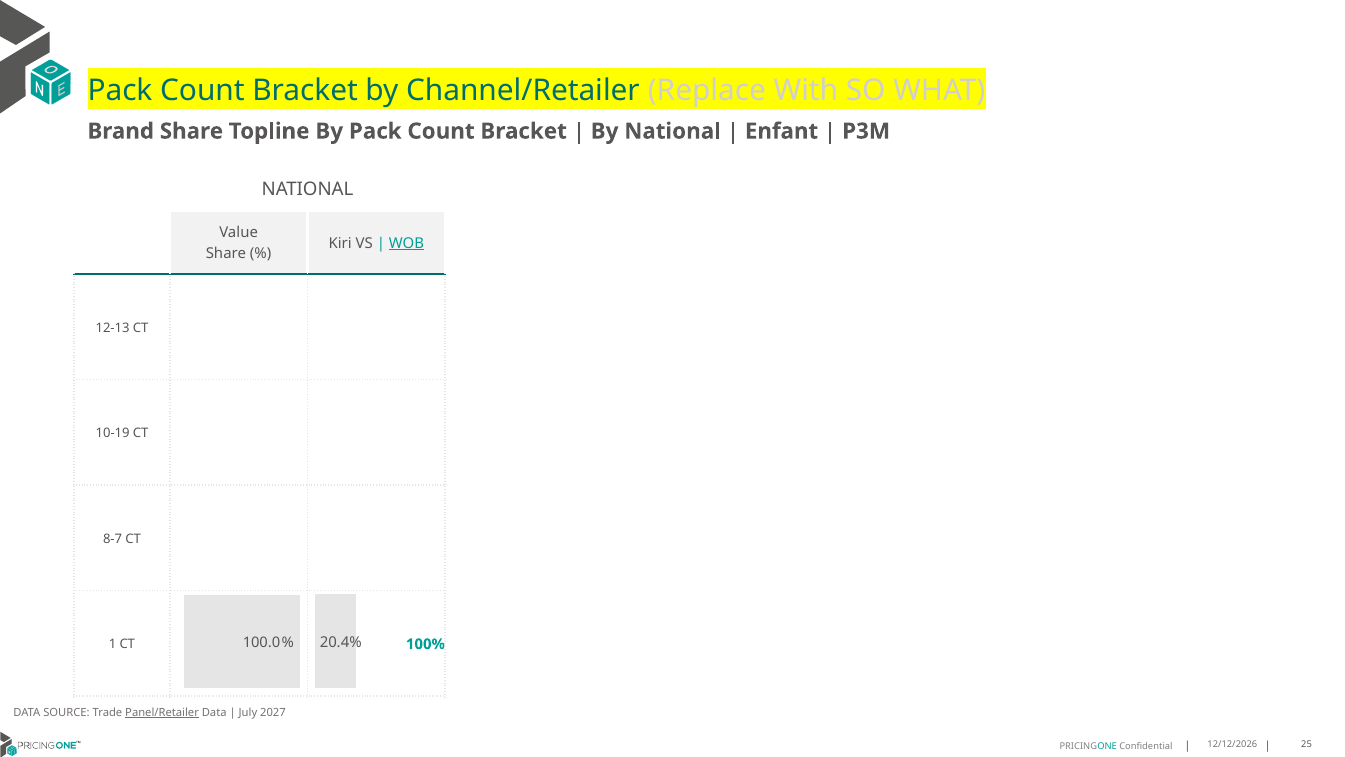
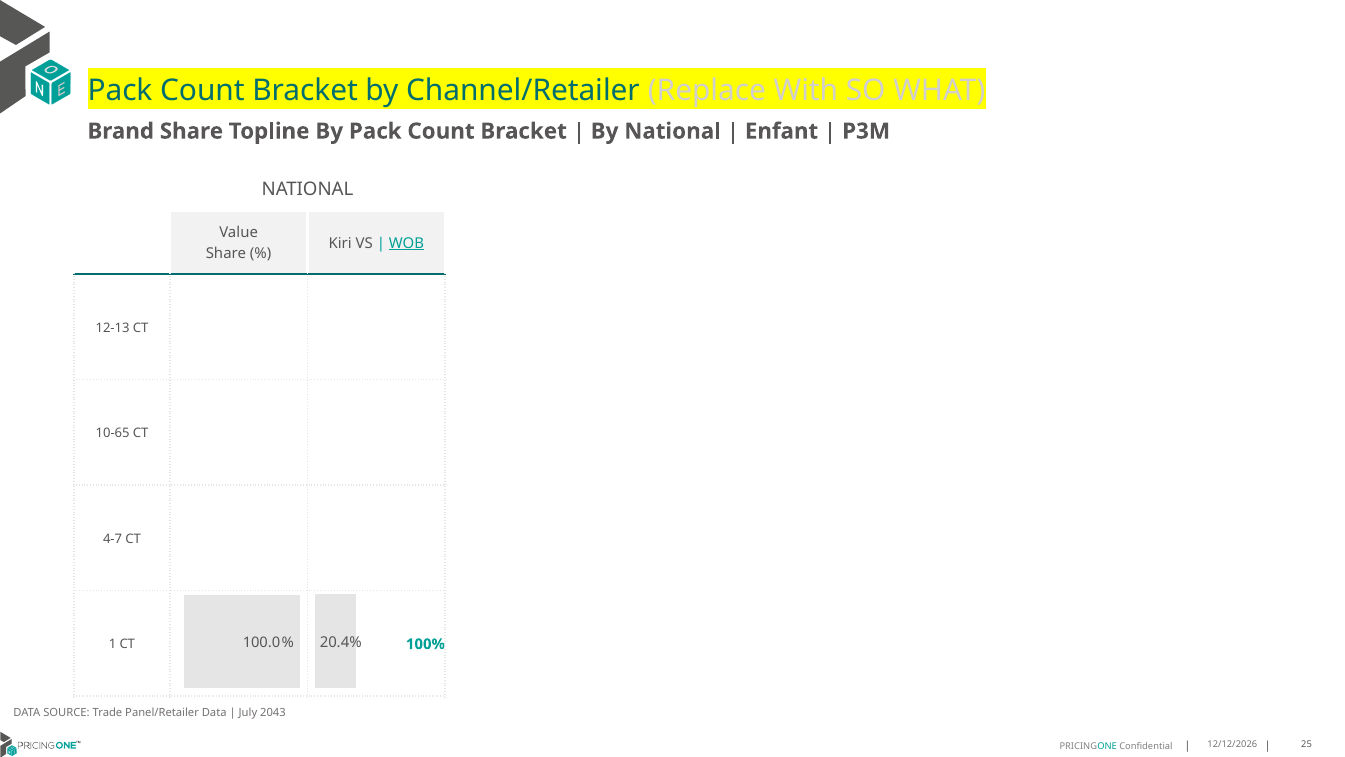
10-19: 10-19 -> 10-65 (113, 433)
8-7: 8-7 -> 4-7 (113, 539)
Panel/Retailer underline: present -> none (162, 713)
2027: 2027 -> 2043 (273, 713)
